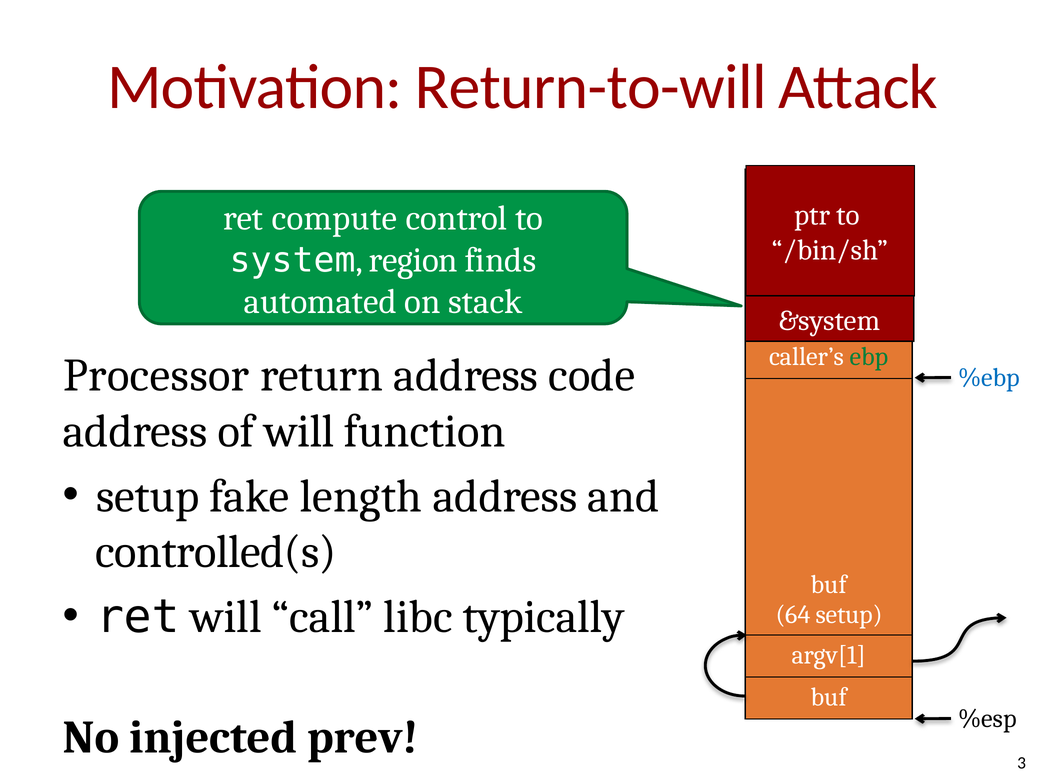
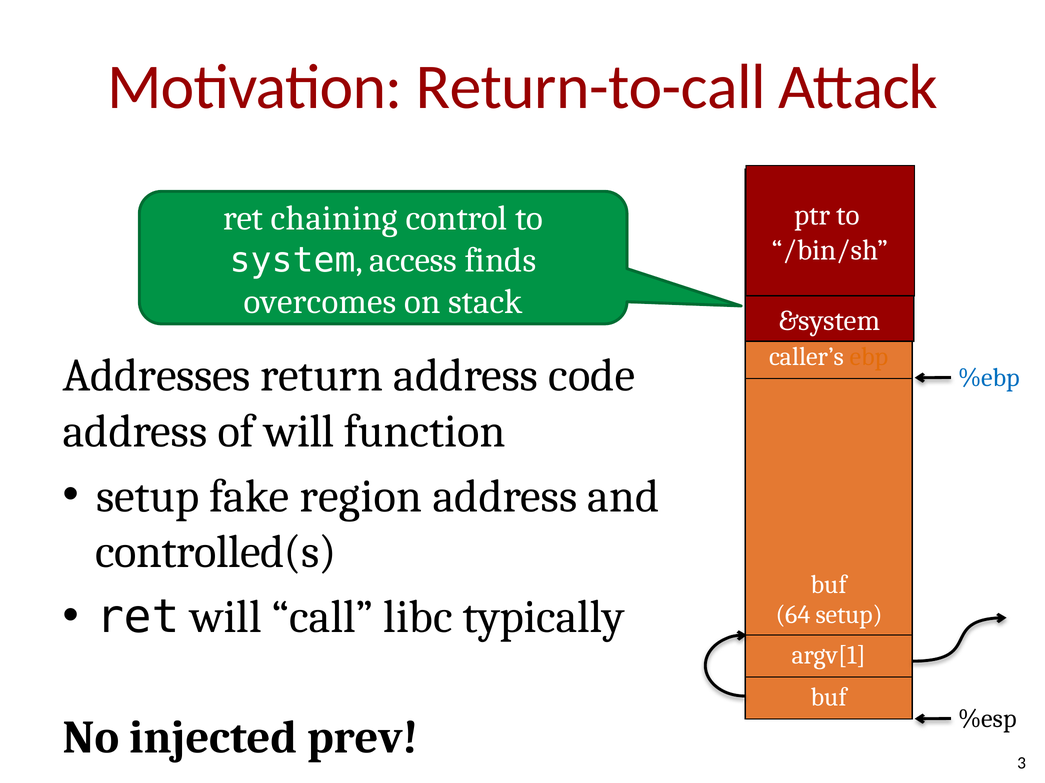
Return-to-will: Return-to-will -> Return-to-call (591, 87)
compute: compute -> chaining (334, 218)
region: region -> access (413, 260)
automated: automated -> overcomes (320, 302)
ebp colour: green -> orange (869, 357)
Processor: Processor -> Addresses (157, 376)
length: length -> region (361, 497)
